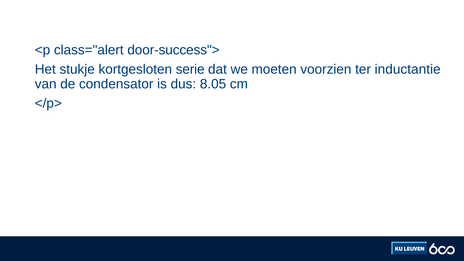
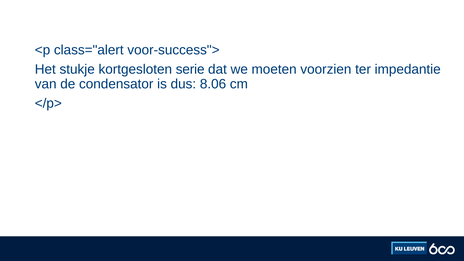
door-success">: door-success"> -> voor-success"> (173, 50)
inductantie: inductantie -> impedantie (408, 69)
8.05: 8.05 -> 8.06 (213, 84)
